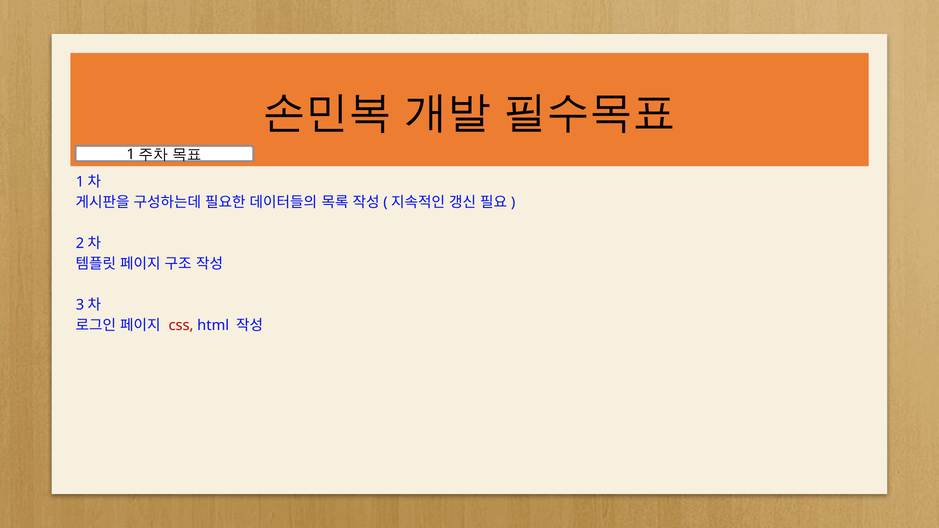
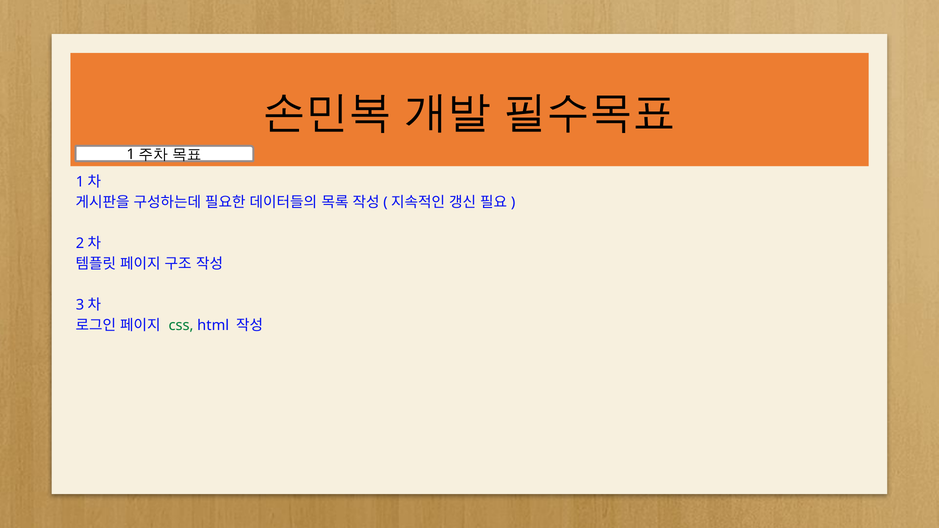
css colour: red -> green (181, 326)
